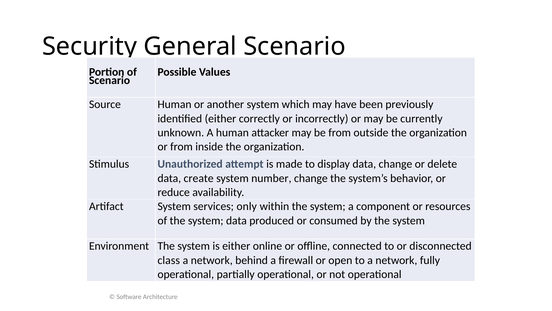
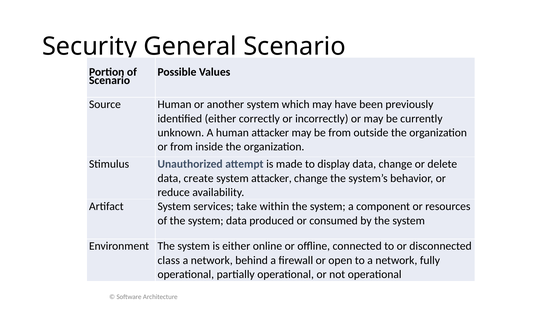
system number: number -> attacker (271, 178)
only: only -> take (247, 206)
